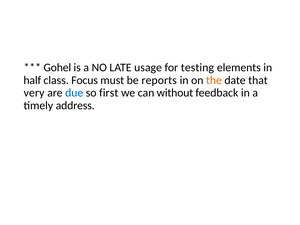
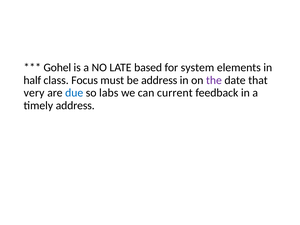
usage: usage -> based (148, 68)
testing: testing -> system (197, 68)
be reports: reports -> address (159, 80)
the colour: orange -> purple (214, 80)
first: first -> labs (109, 93)
without: without -> current (175, 93)
